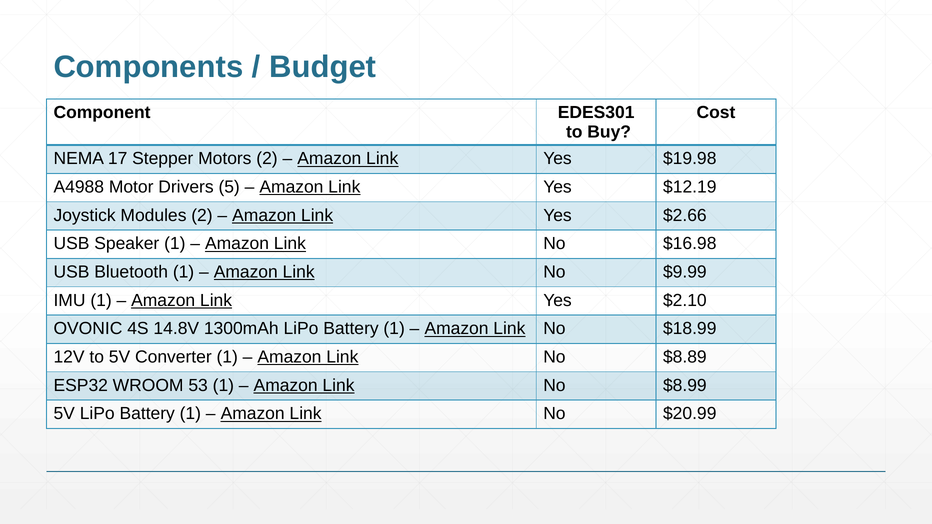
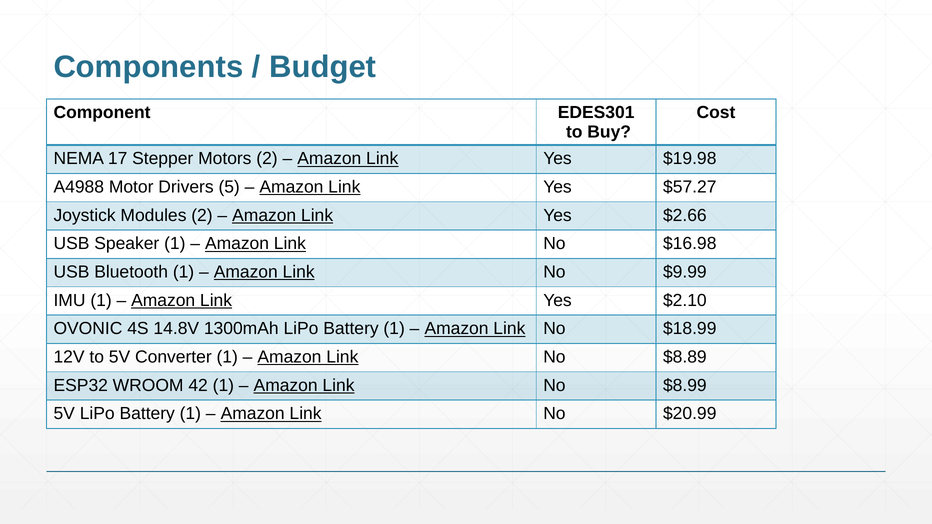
$12.19: $12.19 -> $57.27 (690, 187)
53: 53 -> 42 (198, 386)
